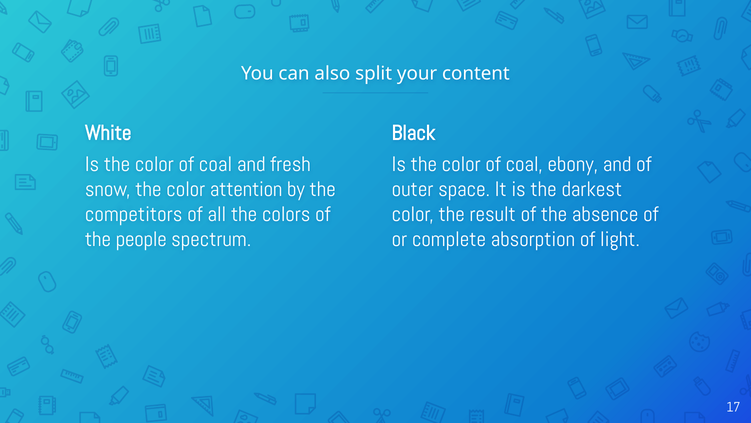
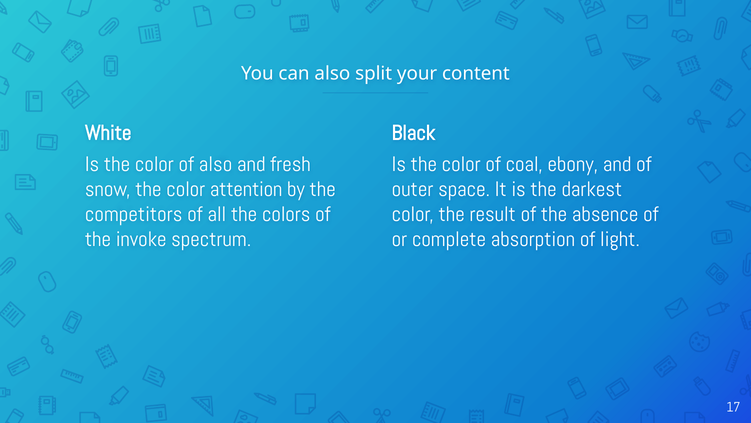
coal: coal -> also (216, 164)
people: people -> invoke (141, 239)
